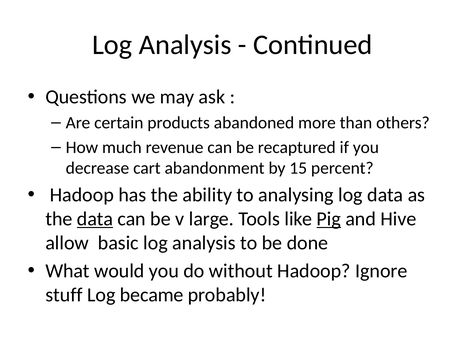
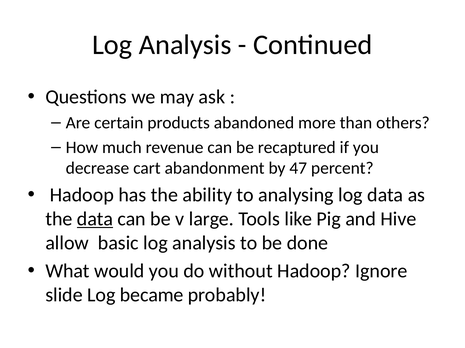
15: 15 -> 47 (298, 169)
Pig underline: present -> none (329, 219)
stuff: stuff -> slide (64, 296)
